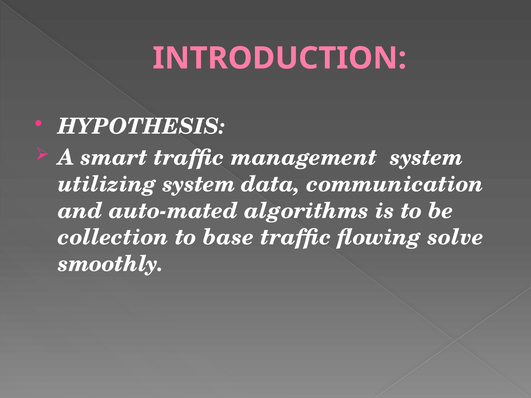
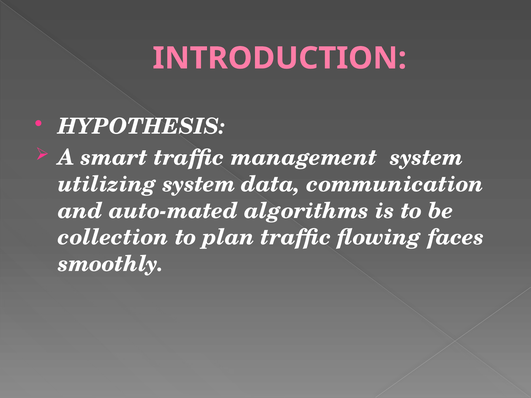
base: base -> plan (229, 237)
solve: solve -> faces (456, 237)
